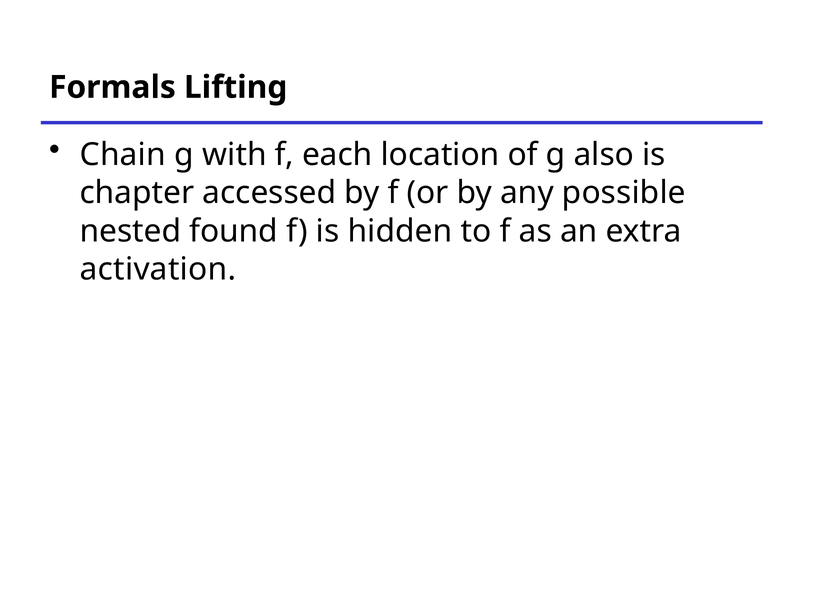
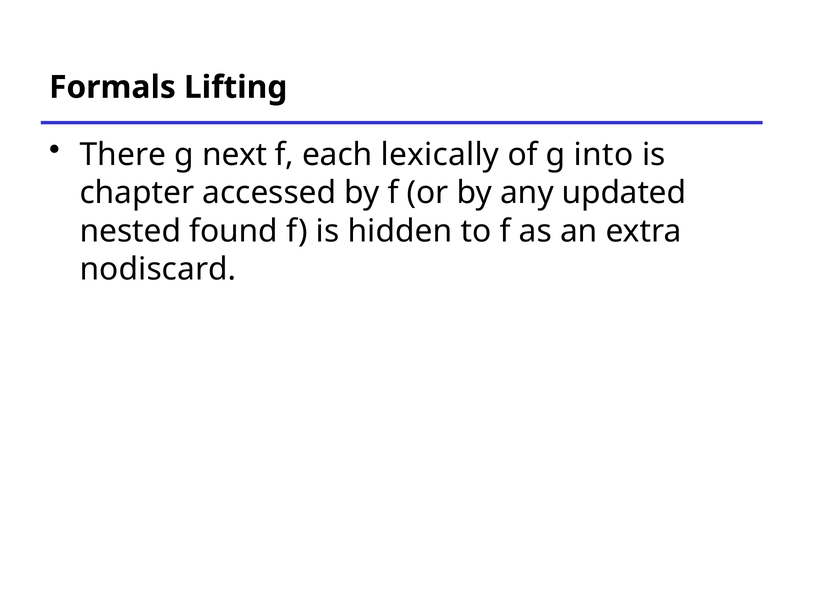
Chain: Chain -> There (123, 155)
with: with -> next (235, 155)
location: location -> lexically (440, 155)
also: also -> into (604, 155)
possible: possible -> updated (624, 193)
activation: activation -> nodiscard (158, 269)
